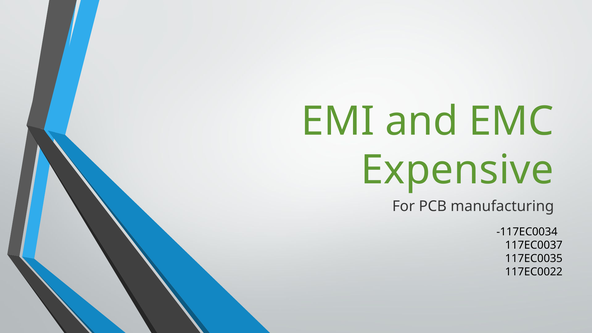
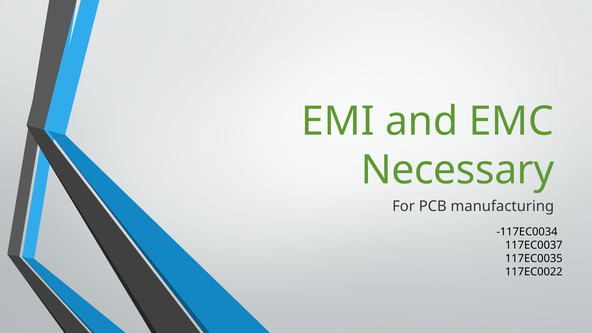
Expensive: Expensive -> Necessary (457, 170)
